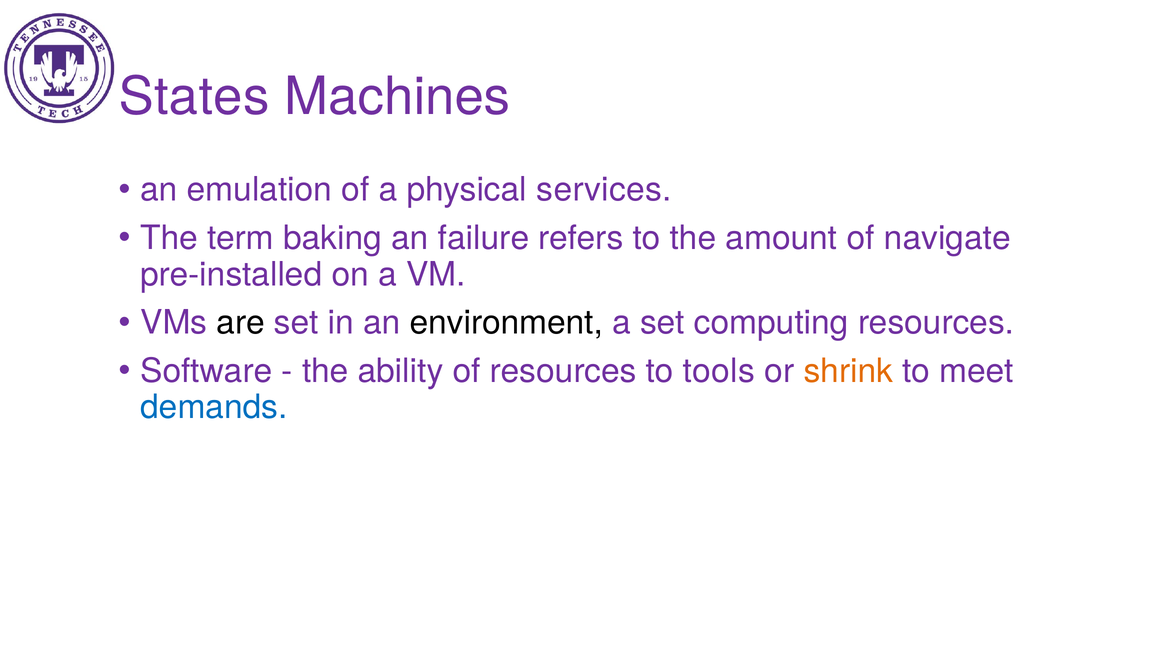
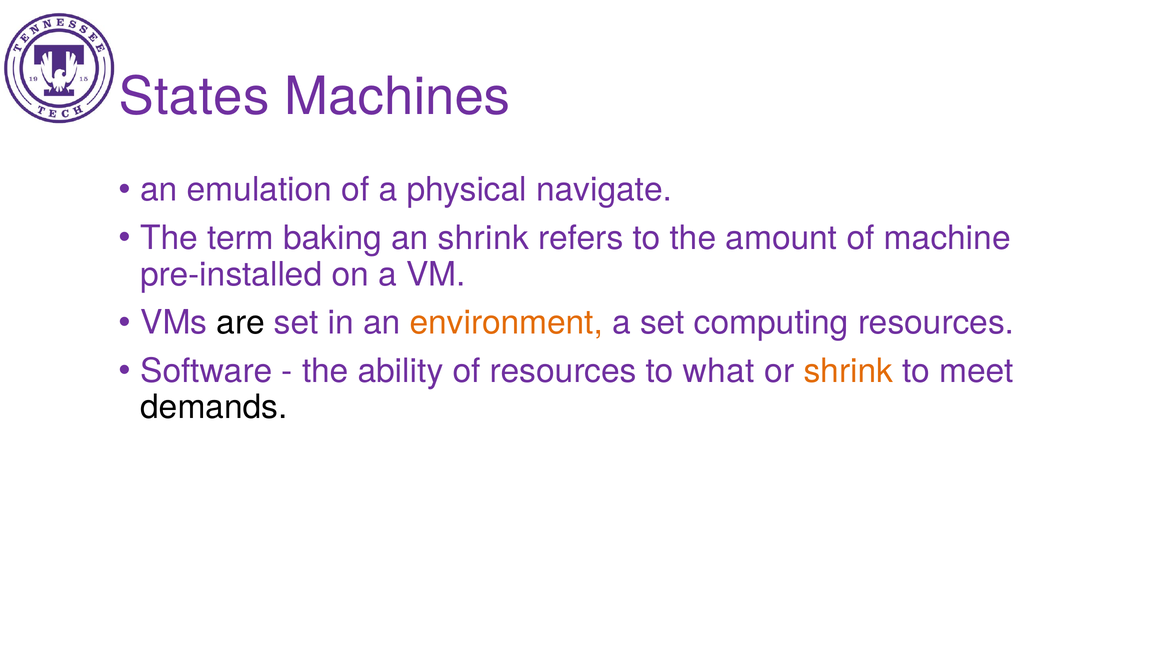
services: services -> navigate (604, 190)
an failure: failure -> shrink (483, 238)
navigate: navigate -> machine (947, 238)
environment colour: black -> orange (506, 323)
tools: tools -> what (719, 371)
demands colour: blue -> black (214, 407)
